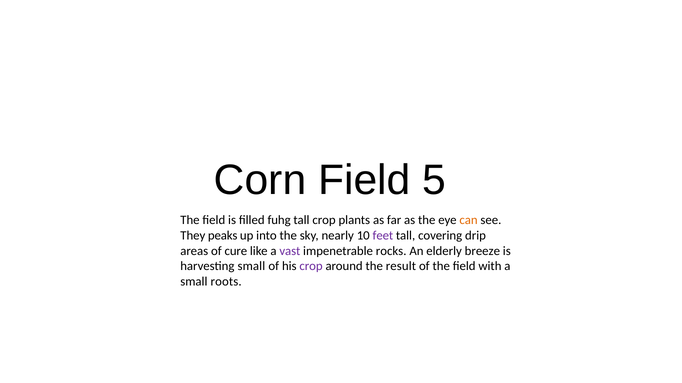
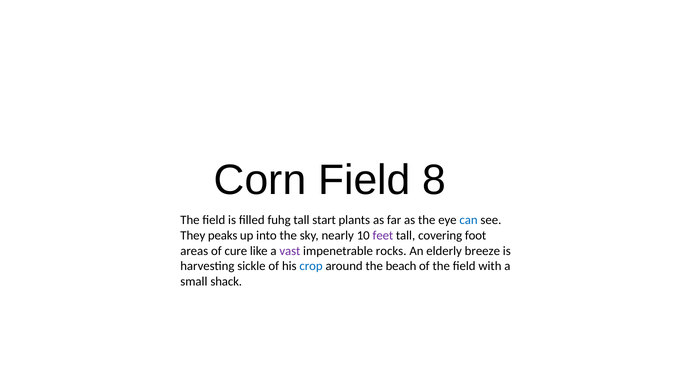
5: 5 -> 8 (434, 181)
tall crop: crop -> start (324, 221)
can colour: orange -> blue (469, 221)
drip: drip -> foot (476, 236)
harvesting small: small -> sickle (251, 267)
crop colour: purple -> blue (311, 267)
result: result -> beach (401, 267)
roots: roots -> shack (226, 282)
